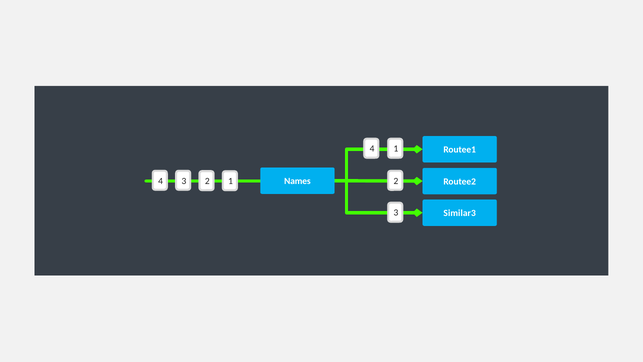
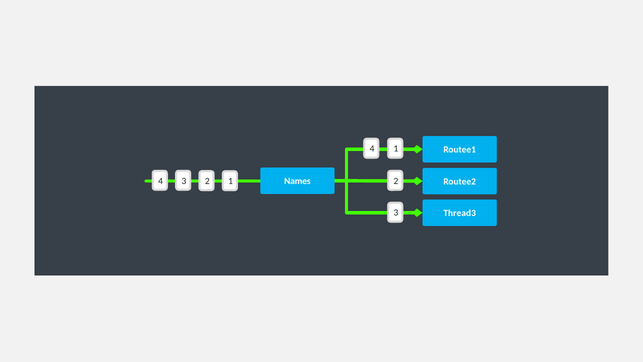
Similar3: Similar3 -> Thread3 (460, 213)
